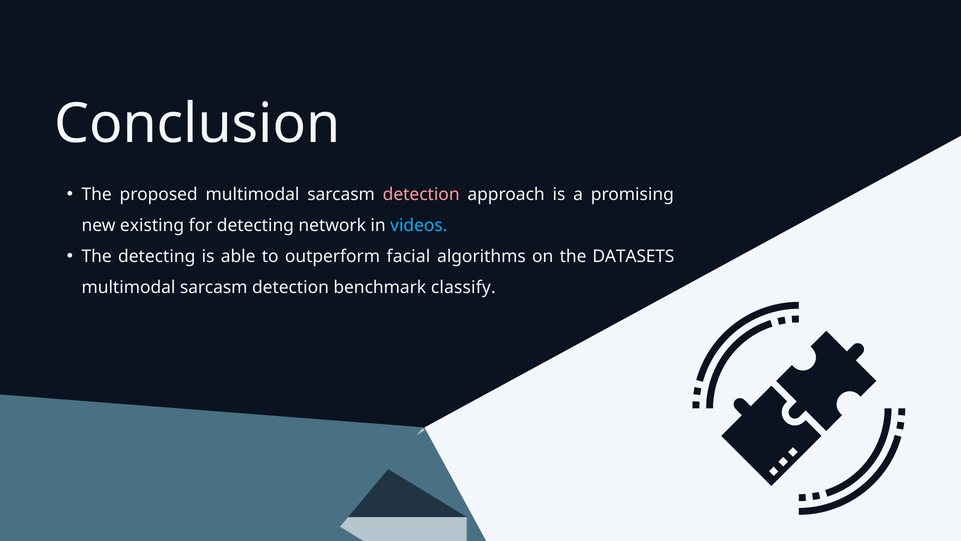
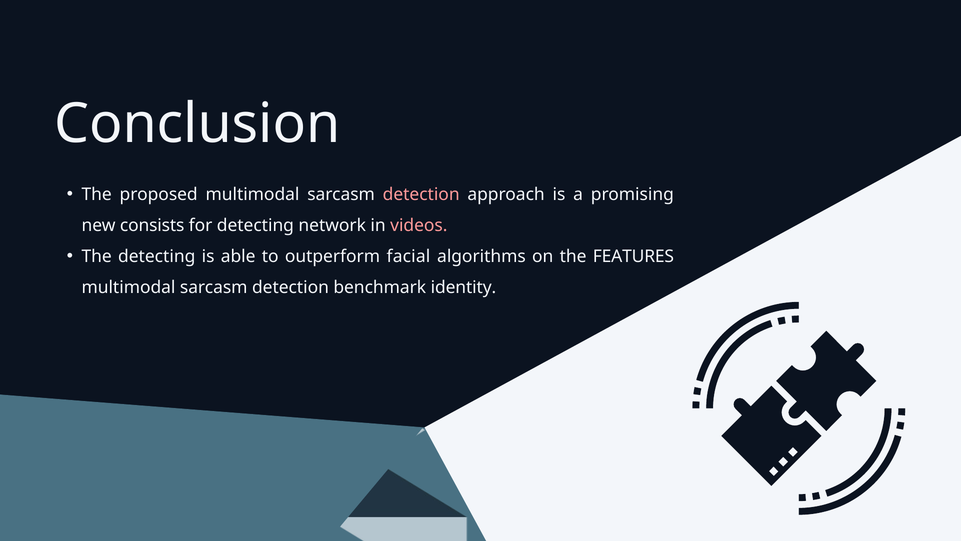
existing: existing -> consists (152, 225)
videos colour: light blue -> pink (419, 225)
DATASETS: DATASETS -> FEATURES (633, 256)
classify: classify -> identity (463, 287)
